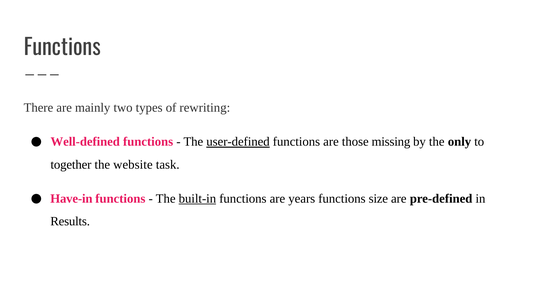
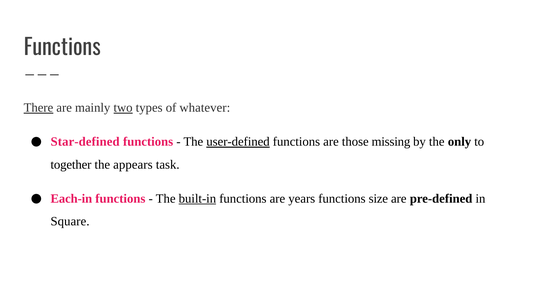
There underline: none -> present (38, 108)
two underline: none -> present (123, 108)
rewriting: rewriting -> whatever (205, 108)
Well-defined: Well-defined -> Star-defined (85, 142)
website: website -> appears (133, 165)
Have-in: Have-in -> Each-in (71, 199)
Results: Results -> Square (70, 221)
